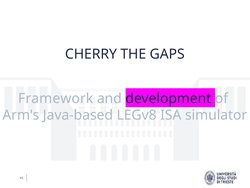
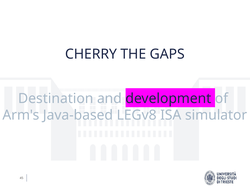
Framework: Framework -> Destination (56, 98)
